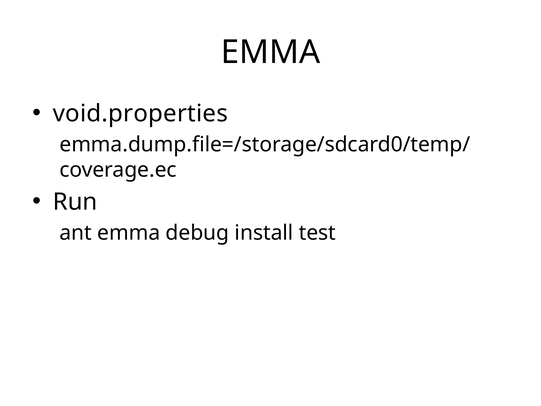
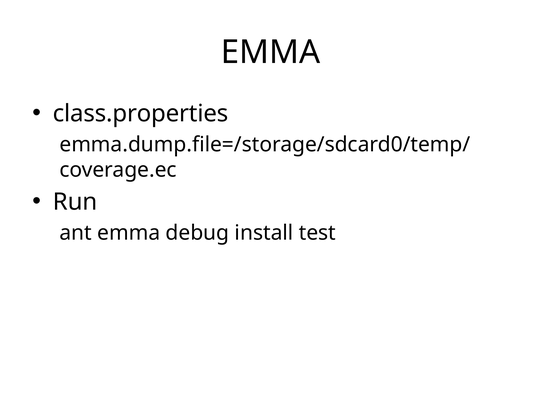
void.properties: void.properties -> class.properties (141, 114)
